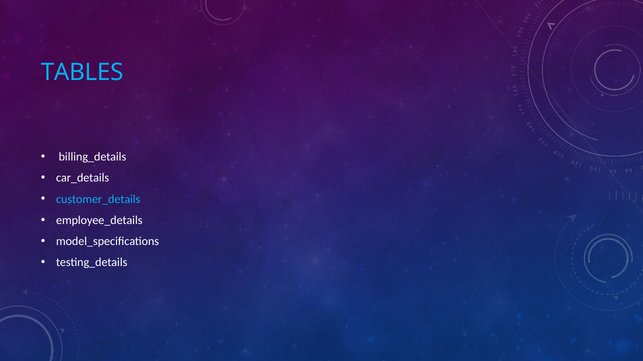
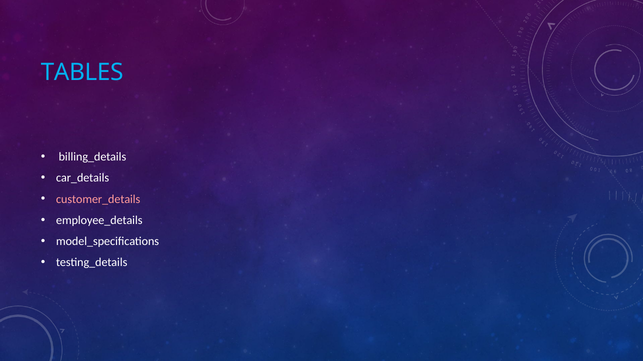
customer_details colour: light blue -> pink (98, 199)
